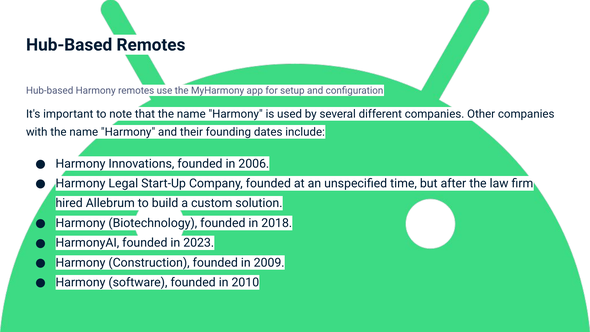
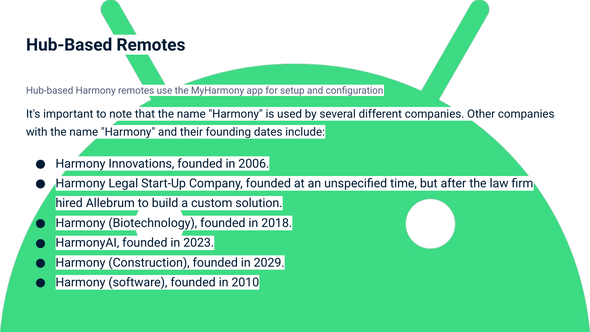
2009: 2009 -> 2029 (269, 263)
